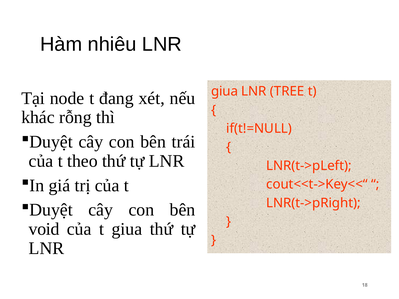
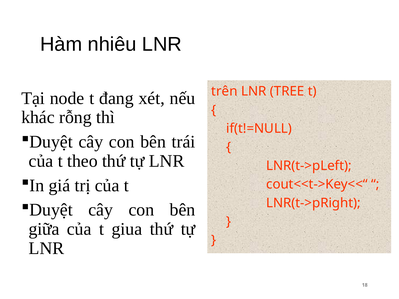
giua: giua -> trên (224, 91)
void: void -> giữa (44, 229)
